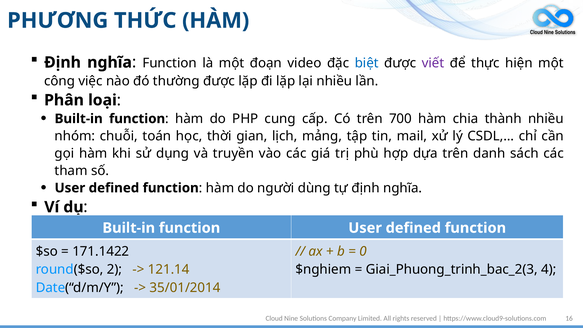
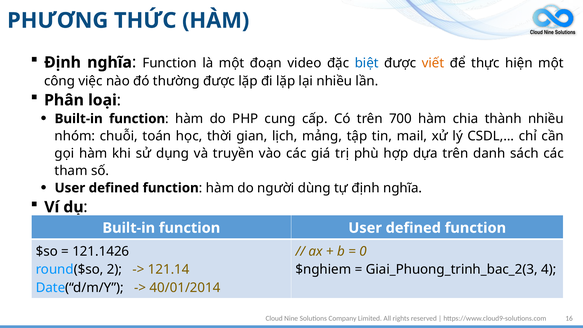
viết colour: purple -> orange (433, 63)
171.1422: 171.1422 -> 121.1426 (101, 251)
35/01/2014: 35/01/2014 -> 40/01/2014 (185, 288)
